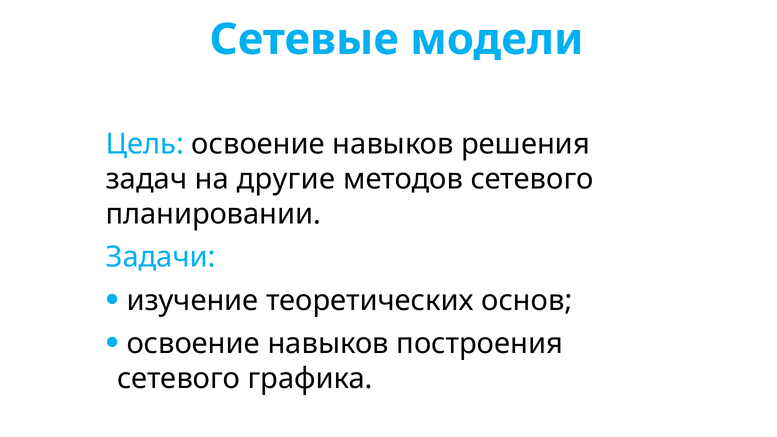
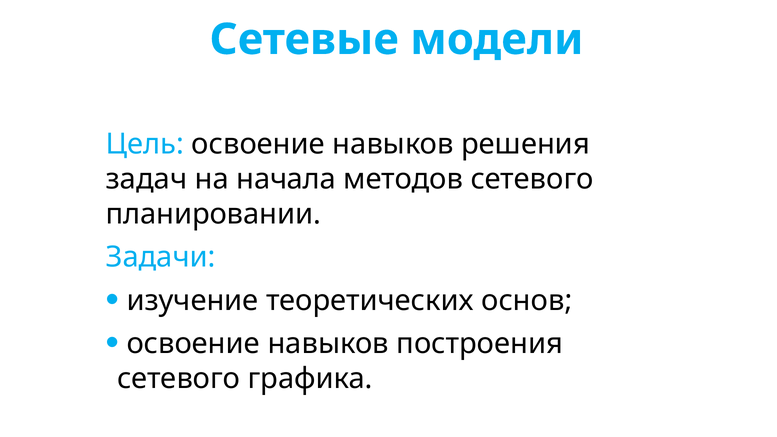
другие: другие -> начала (286, 179)
